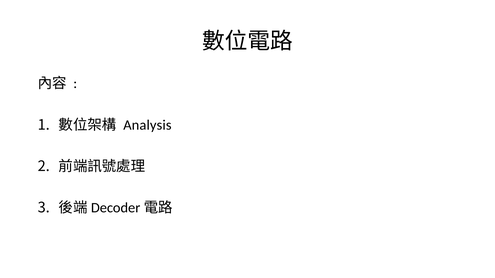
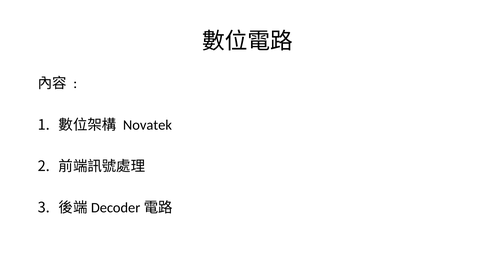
Analysis: Analysis -> Novatek (147, 125)
